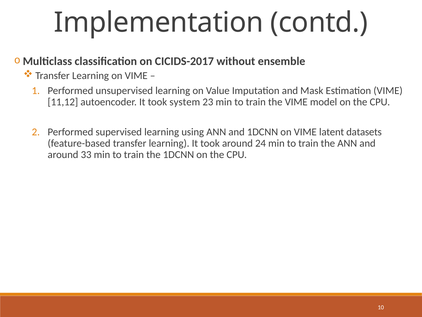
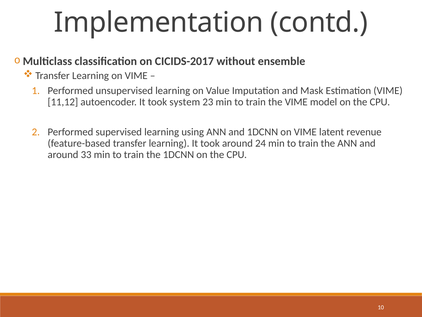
datasets: datasets -> revenue (364, 132)
